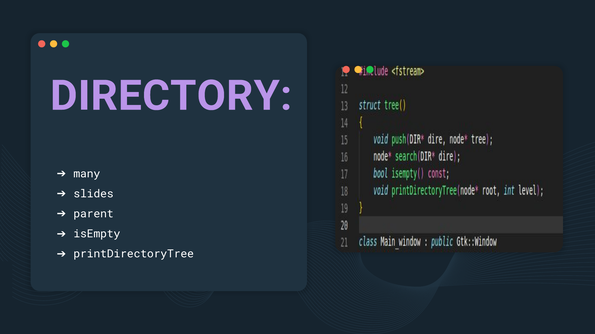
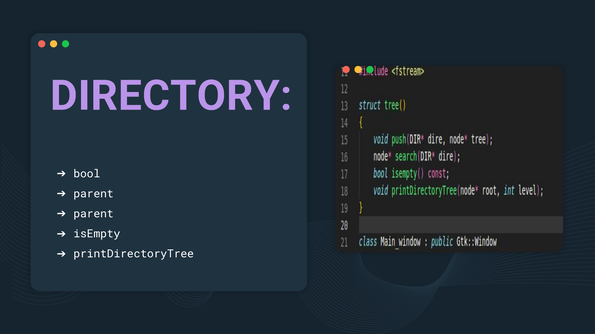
many: many -> bool (87, 174)
slides: slides -> parent (94, 194)
